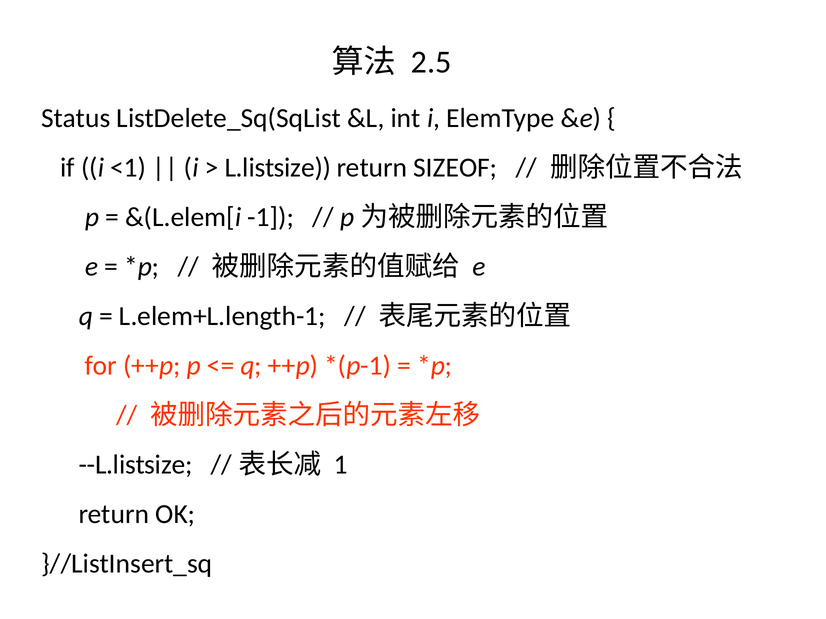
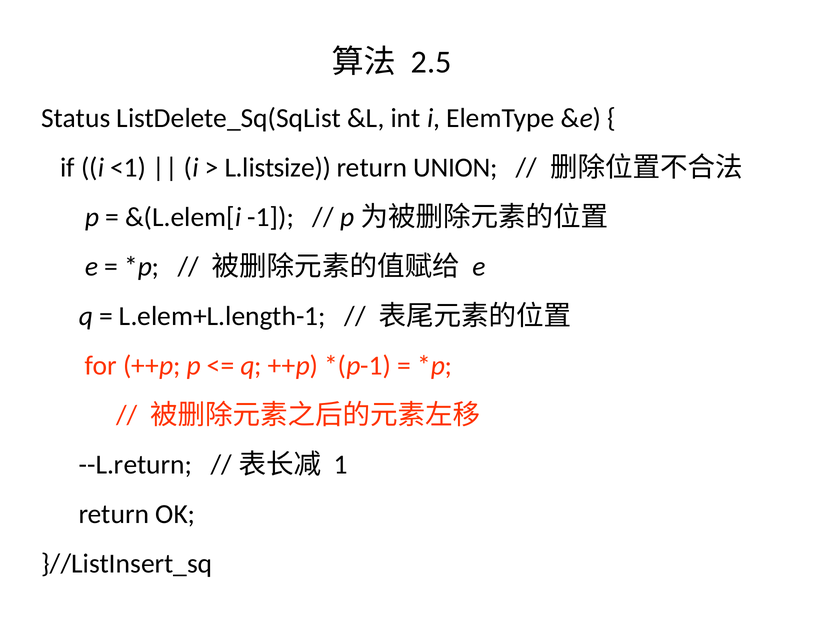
SIZEOF: SIZEOF -> UNION (455, 168)
--L.listsize: --L.listsize -> --L.return (135, 465)
